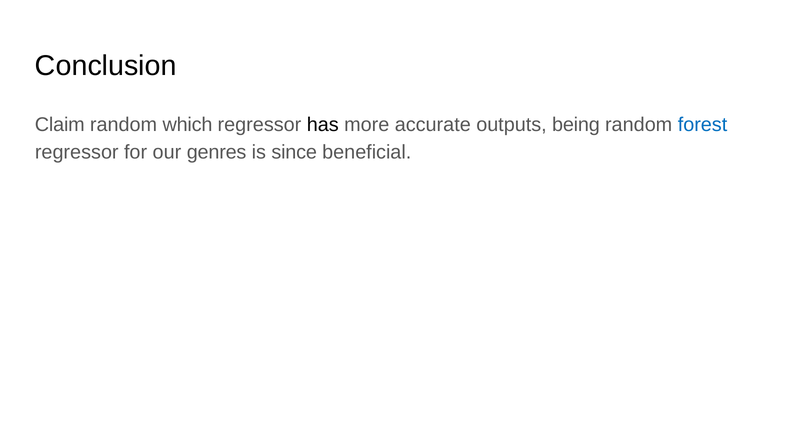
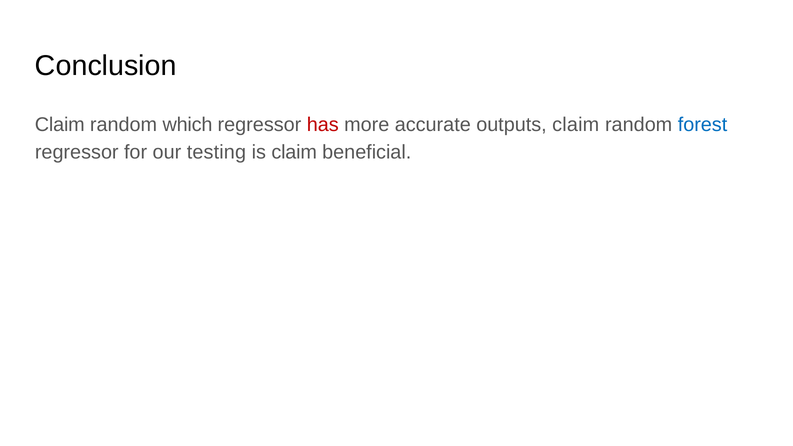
has colour: black -> red (323, 125)
outputs being: being -> claim (576, 125)
genres: genres -> testing (216, 152)
is since: since -> claim (294, 152)
